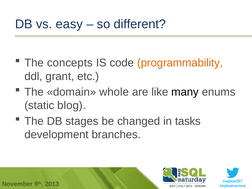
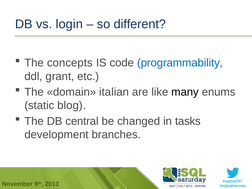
easy: easy -> login (69, 24)
programmability colour: orange -> blue (180, 63)
whole: whole -> italian (114, 92)
stages: stages -> central (82, 121)
